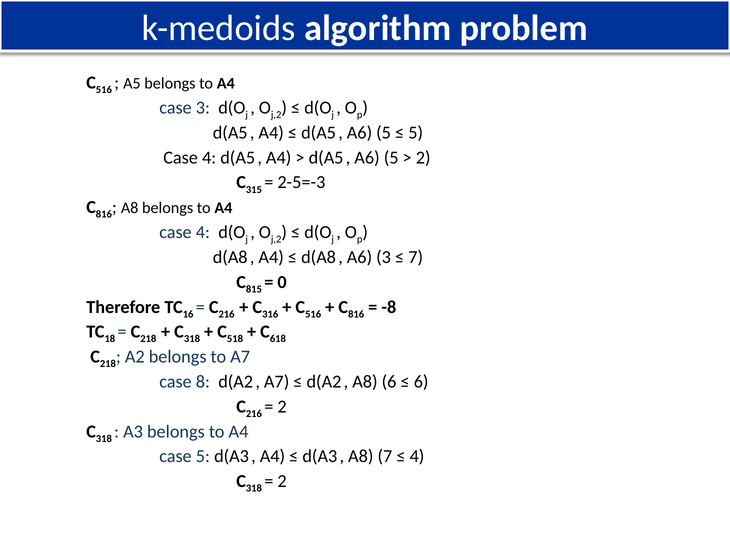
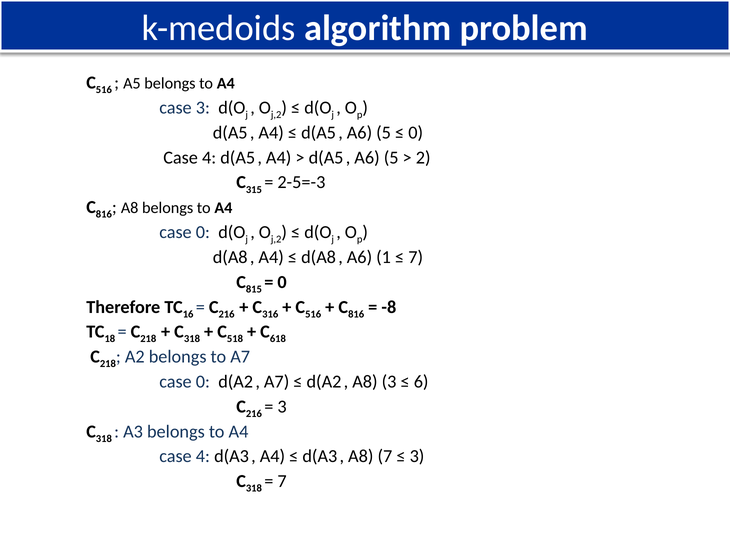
5: 5 -> 0 (416, 132)
4: 4 -> 0 (203, 232)
A6 3: 3 -> 1 (384, 257)
8: 8 -> 0 (203, 381)
A8 6: 6 -> 3 (389, 381)
2: 2 -> 3 (282, 406)
5: 5 -> 4 (203, 456)
4: 4 -> 3 (417, 456)
2: 2 -> 7 (282, 481)
